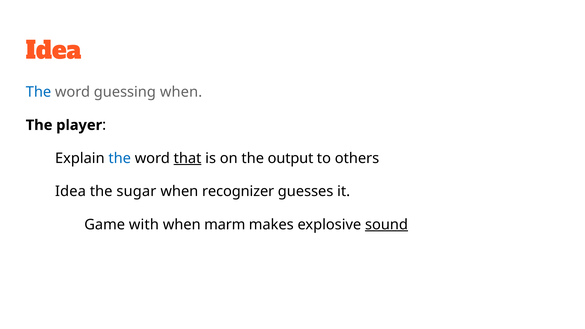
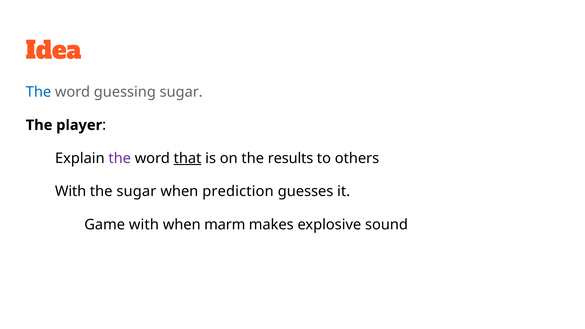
guessing when: when -> sugar (181, 92)
the colour: blue -> purple (120, 158)
output: output -> results (291, 158)
Idea: Idea -> With (71, 191)
recognizer: recognizer -> prediction (238, 191)
sound underline: present -> none (386, 225)
